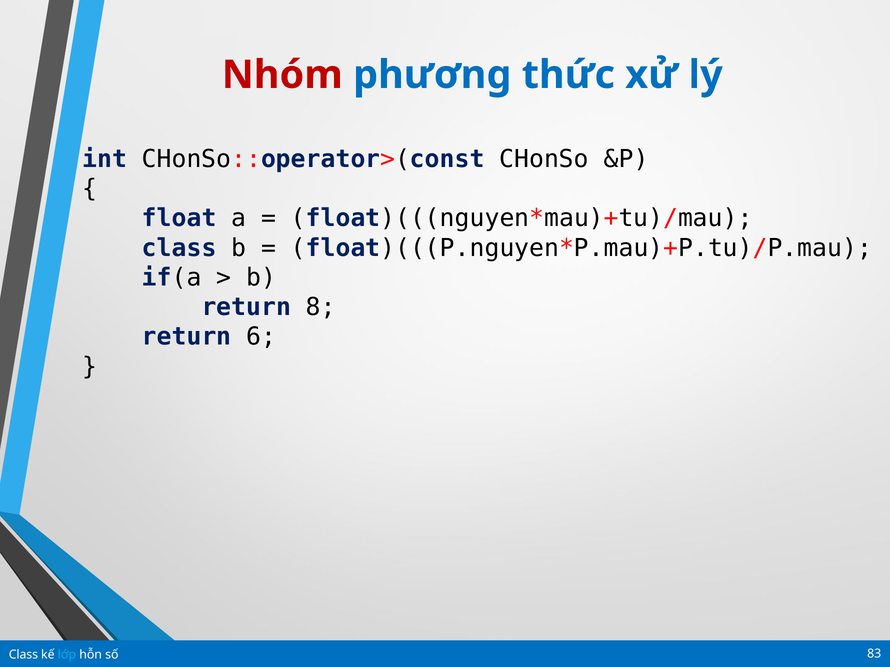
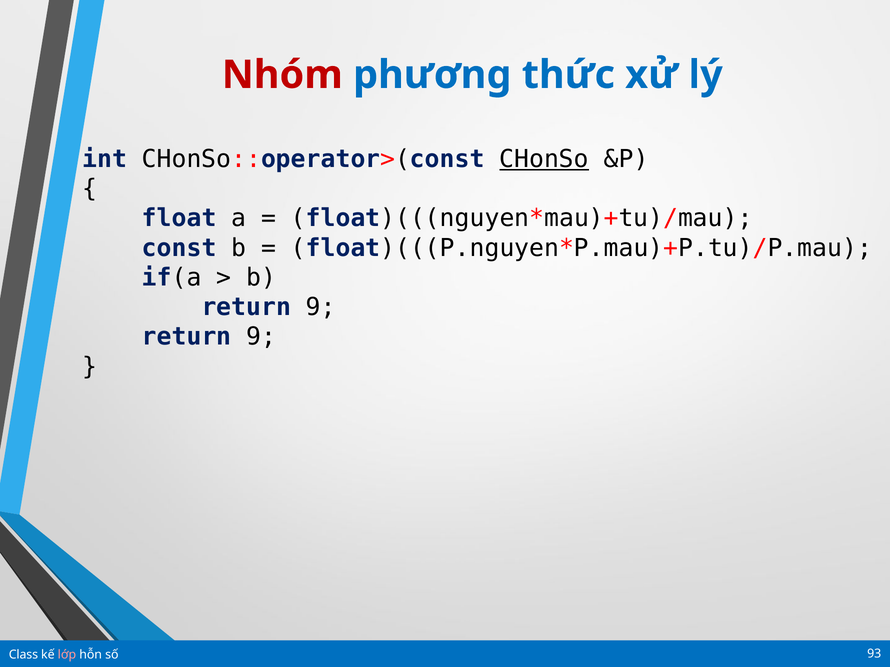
CHonSo underline: none -> present (544, 159)
class: class -> const (179, 248)
8: 8 -> 9 (321, 307)
6: 6 -> 9 (261, 337)
lớp colour: light blue -> pink (67, 655)
83: 83 -> 93 (874, 654)
